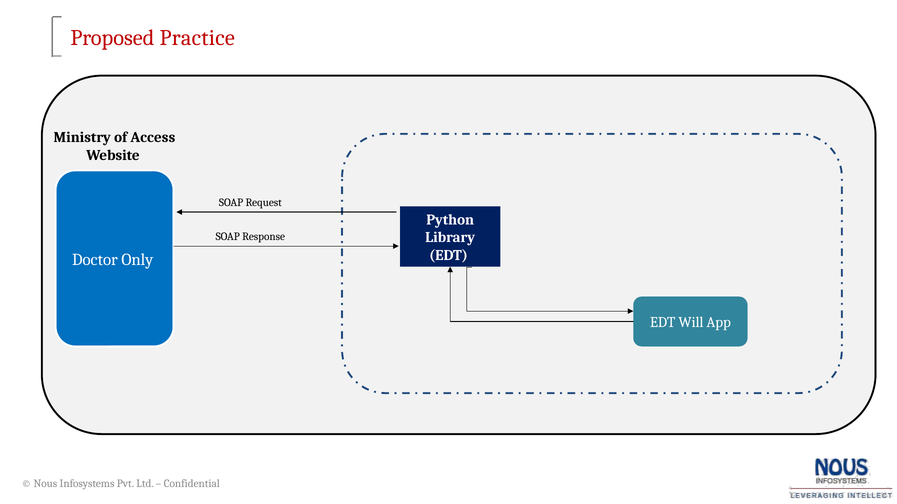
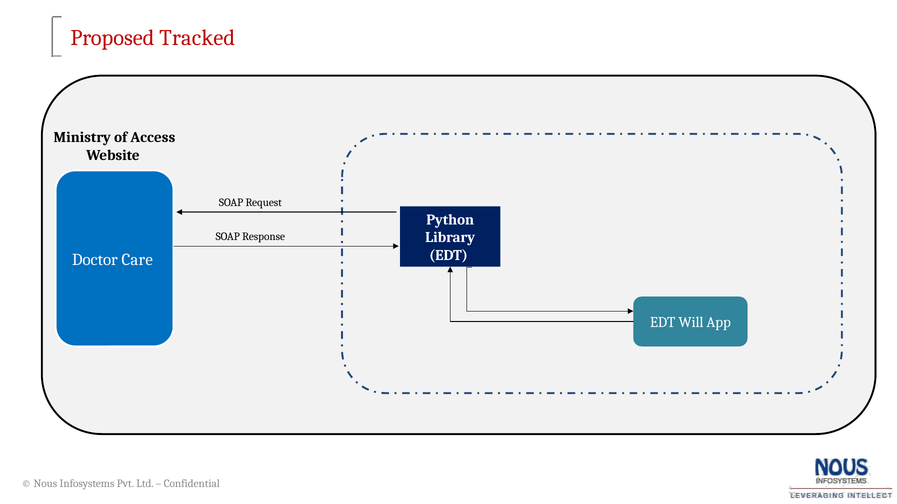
Practice: Practice -> Tracked (197, 38)
Only: Only -> Care (137, 260)
